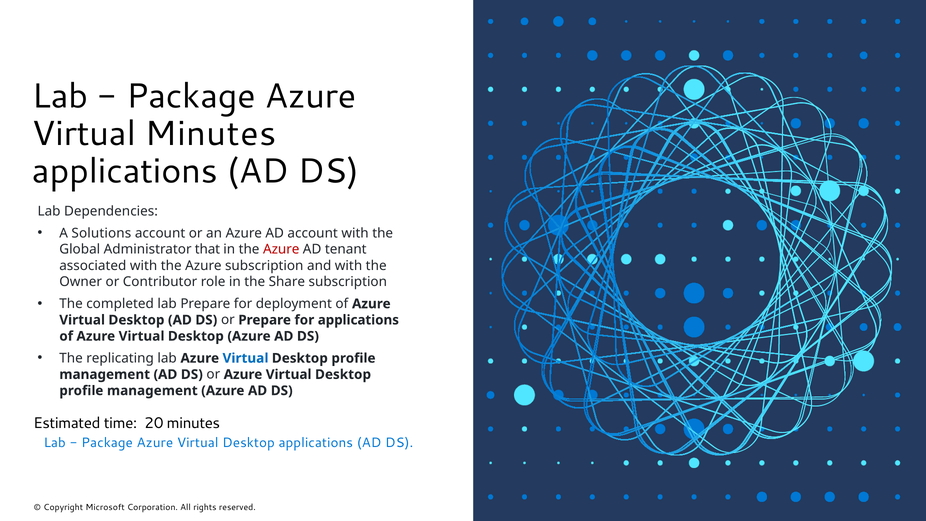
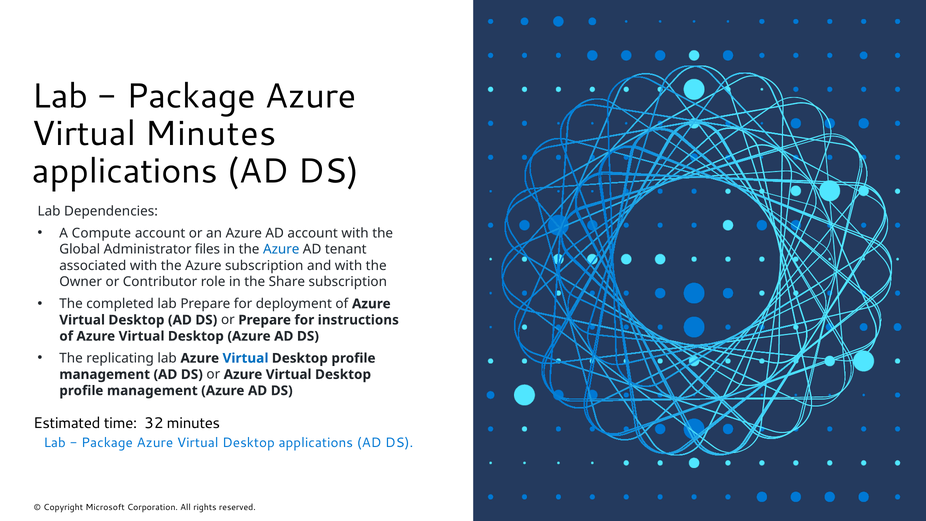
Solutions: Solutions -> Compute (101, 233)
that: that -> files (207, 249)
Azure colour: red -> blue (281, 249)
for applications: applications -> instructions (358, 320)
20: 20 -> 32 (154, 423)
